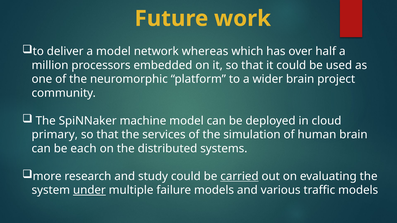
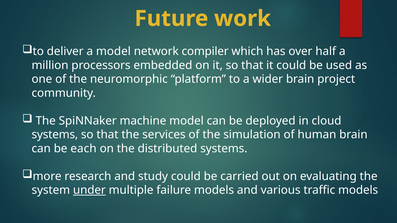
whereas: whereas -> compiler (205, 51)
primary: primary -> systems (55, 135)
carried underline: present -> none (239, 177)
